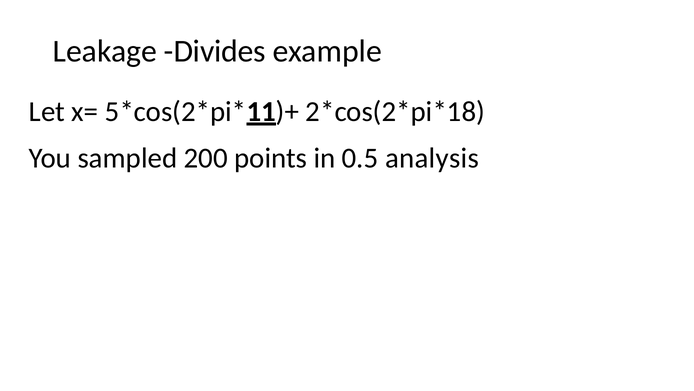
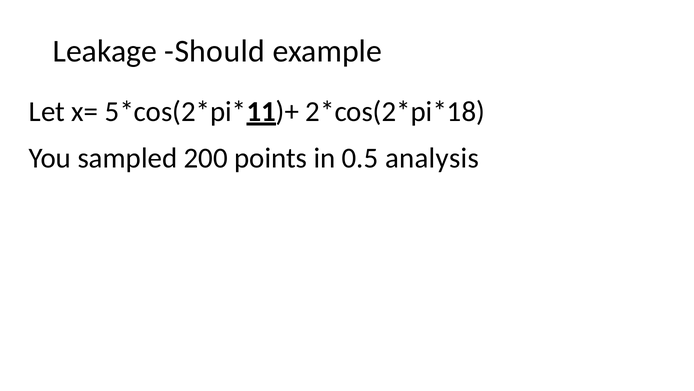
Divides: Divides -> Should (215, 51)
